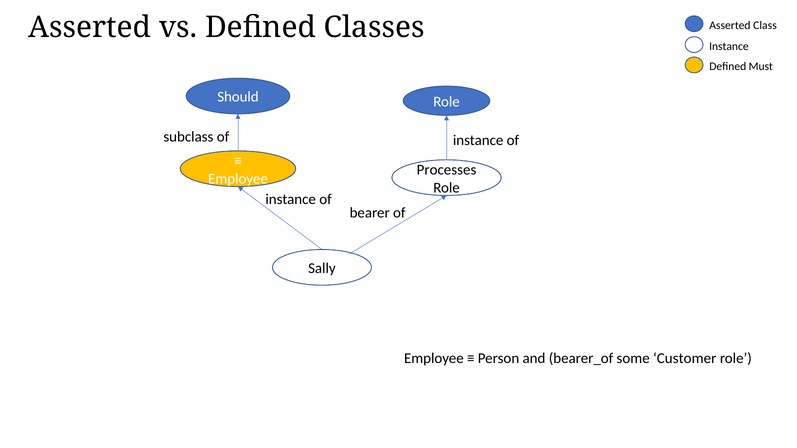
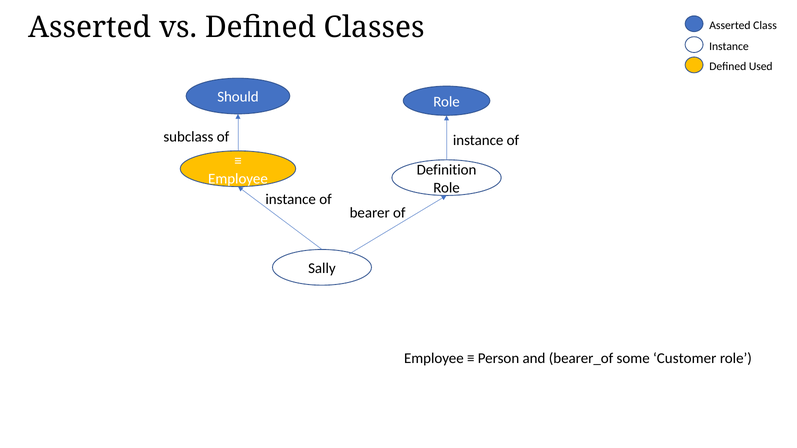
Must: Must -> Used (761, 67)
Processes: Processes -> Definition (447, 170)
